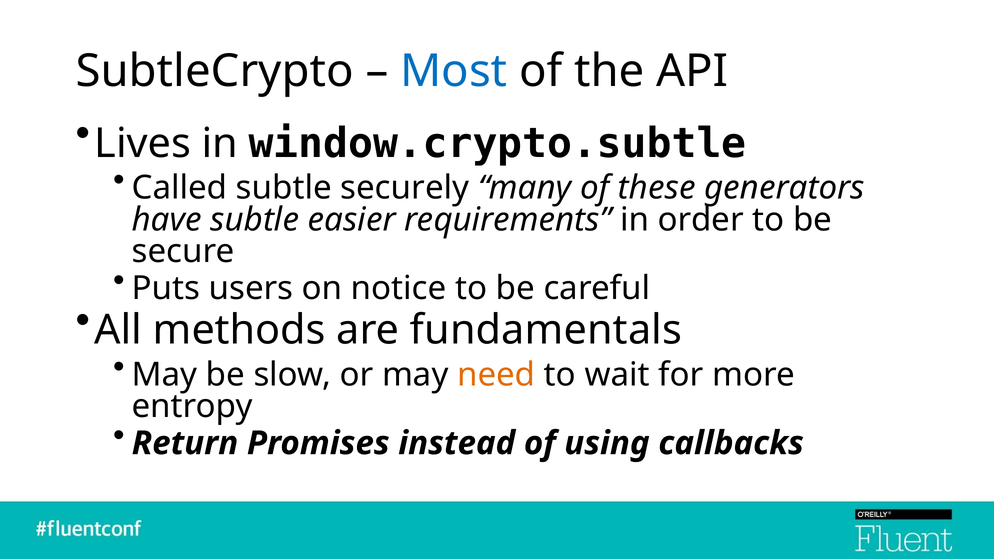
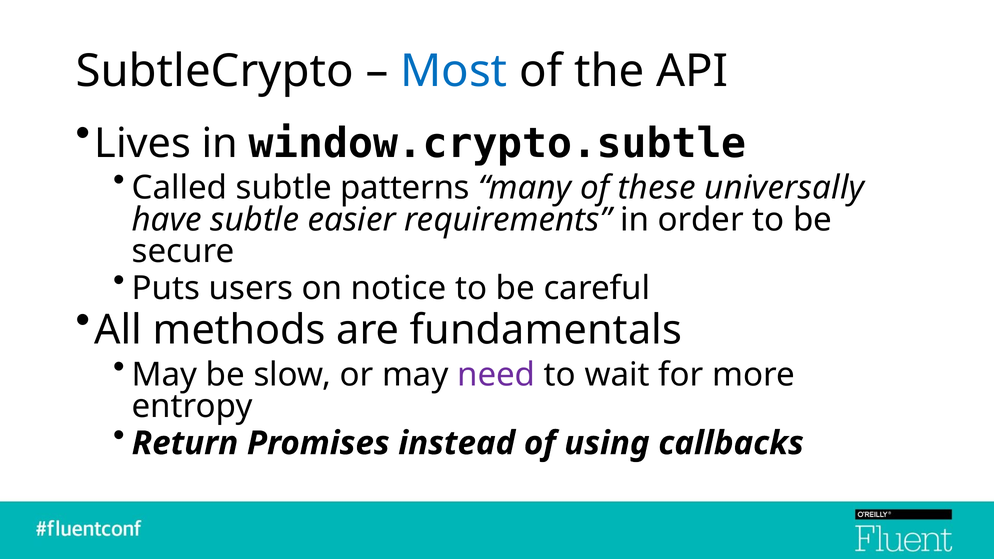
securely: securely -> patterns (405, 188)
generators: generators -> universally (784, 188)
need colour: orange -> purple (496, 375)
